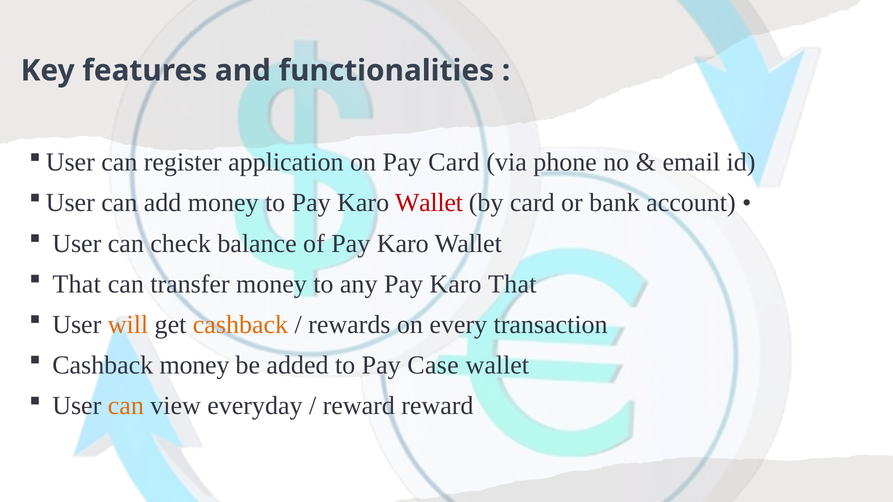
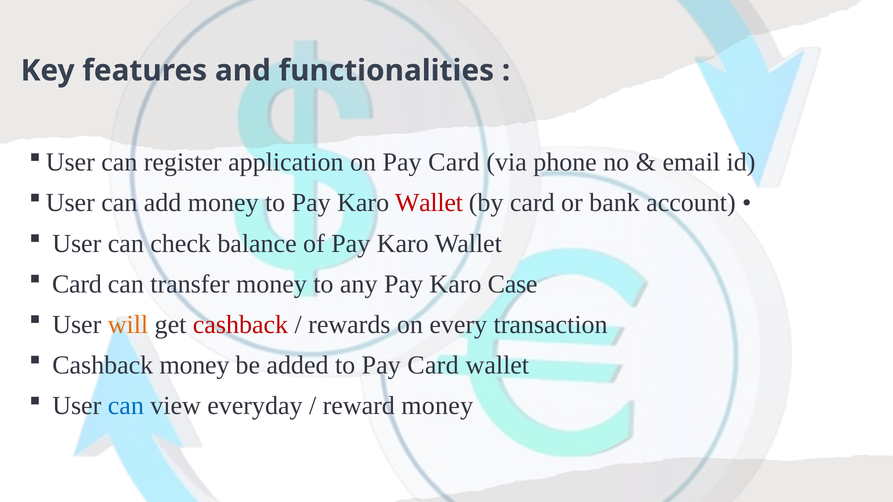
That: That -> Card (77, 284)
Karo That: That -> Case (513, 284)
cashback colour: orange -> red (240, 325)
to Pay Case: Case -> Card (433, 365)
can colour: orange -> blue (126, 406)
reward reward: reward -> money (437, 406)
